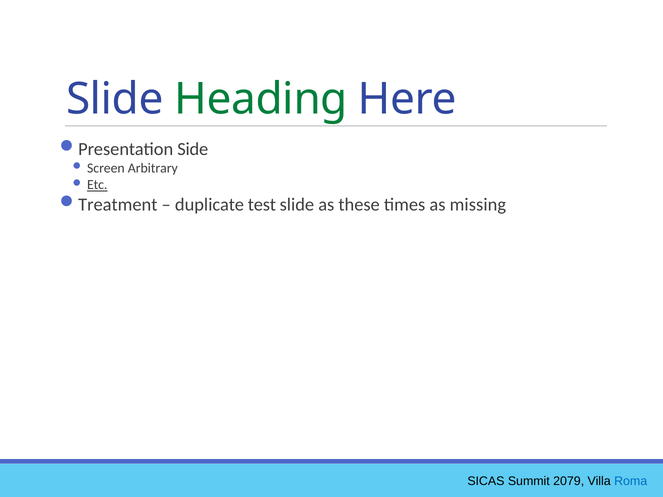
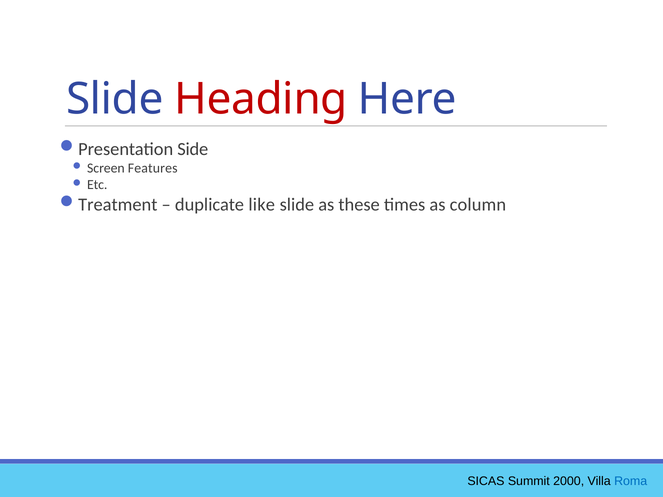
Heading colour: green -> red (261, 99)
Arbitrary: Arbitrary -> Features (153, 168)
Etc underline: present -> none (97, 185)
test: test -> like (262, 205)
missing: missing -> column (478, 205)
2079: 2079 -> 2000 (569, 481)
